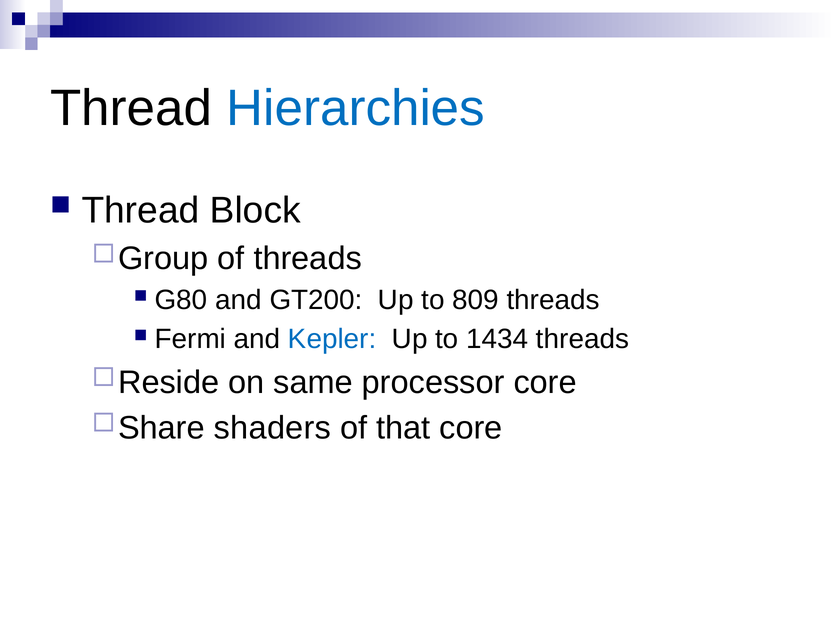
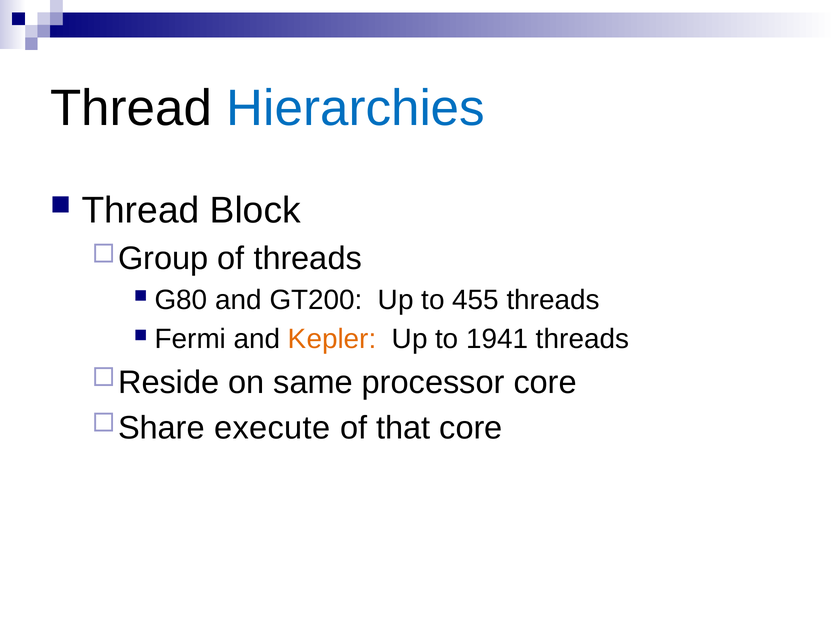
809: 809 -> 455 (476, 300)
Kepler colour: blue -> orange (332, 339)
1434: 1434 -> 1941 (497, 339)
shaders: shaders -> execute (272, 428)
